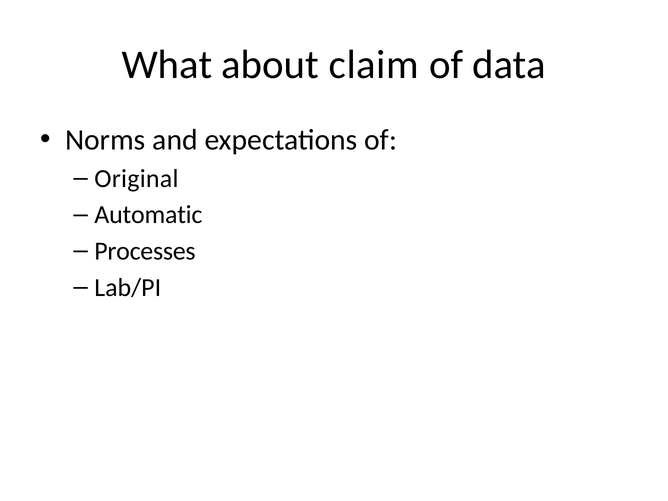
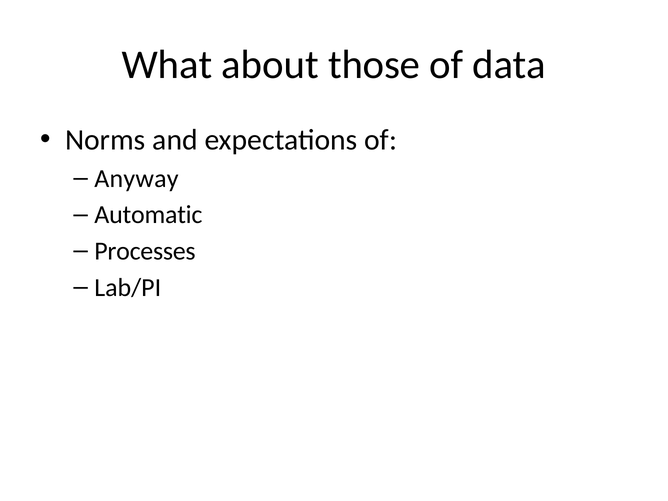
claim: claim -> those (374, 65)
Original: Original -> Anyway (136, 178)
